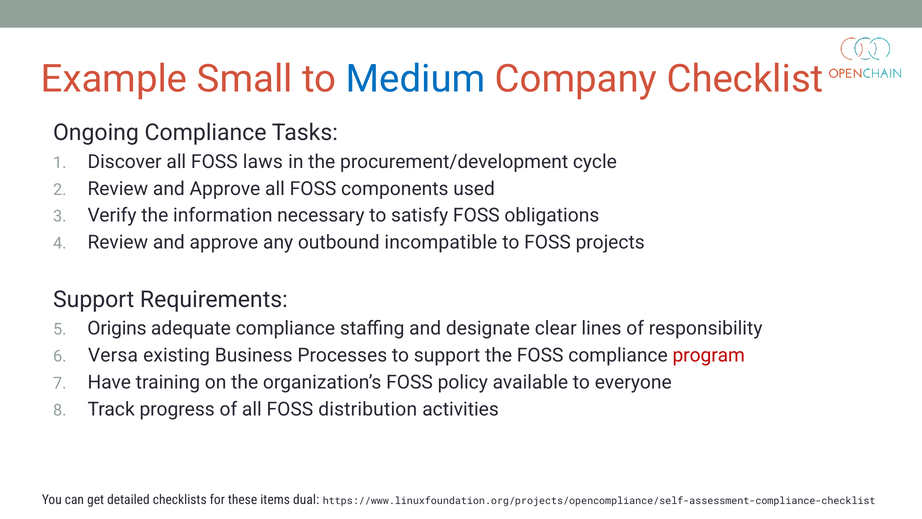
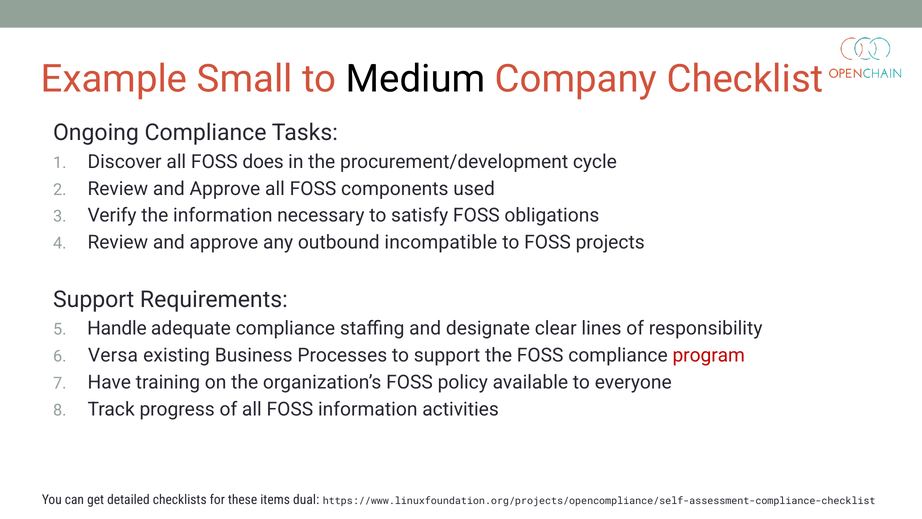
Medium colour: blue -> black (416, 79)
laws: laws -> does (263, 162)
Origins: Origins -> Handle (117, 328)
FOSS distribution: distribution -> information (368, 409)
